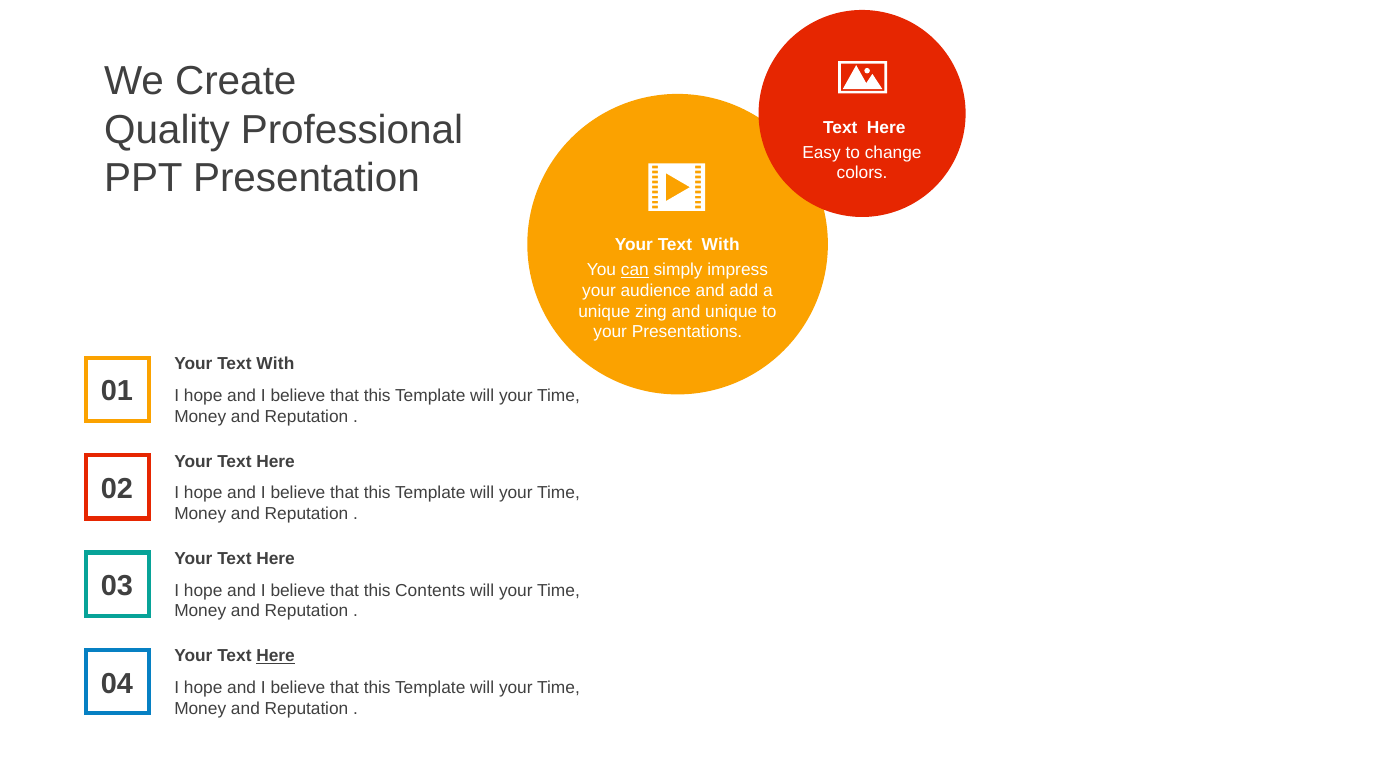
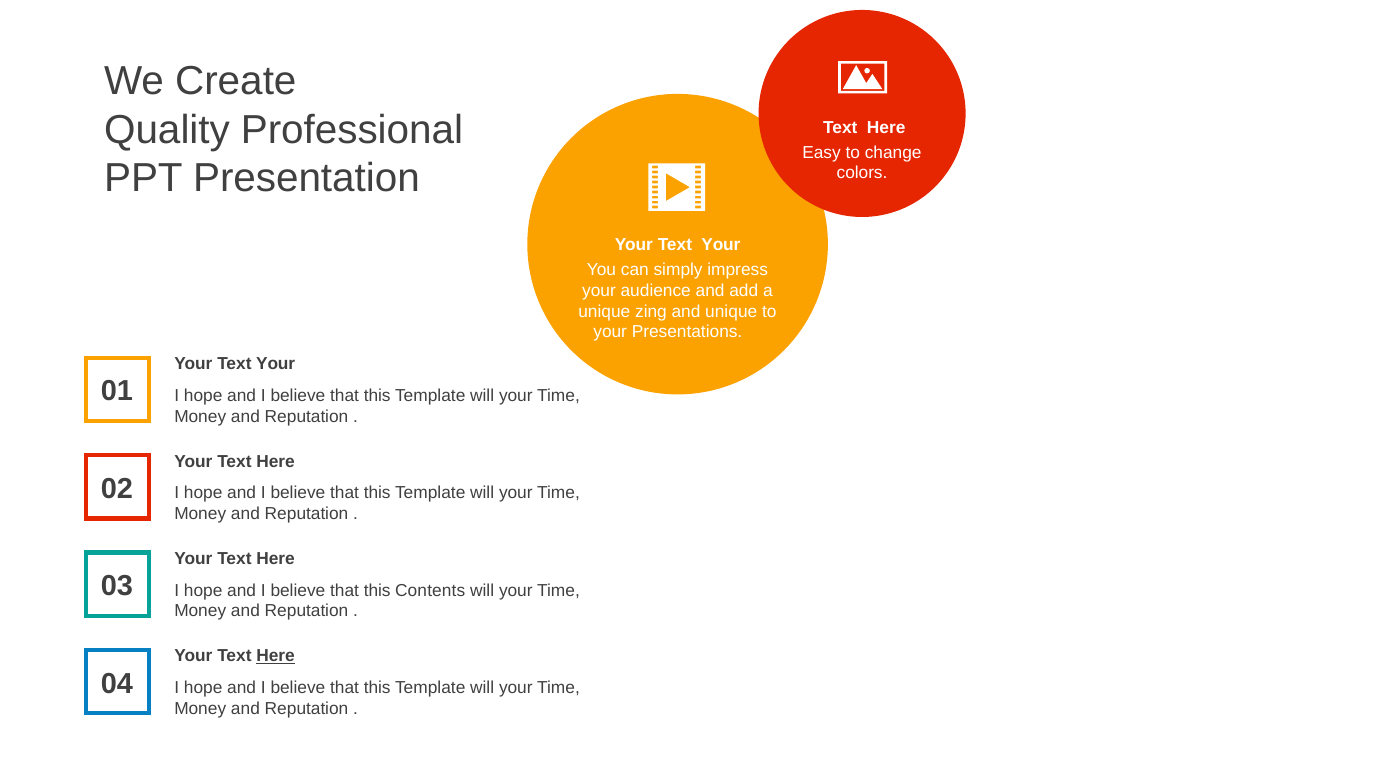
With: With -> Your (721, 245)
can underline: present -> none (635, 270)
With: With -> Your (276, 364)
